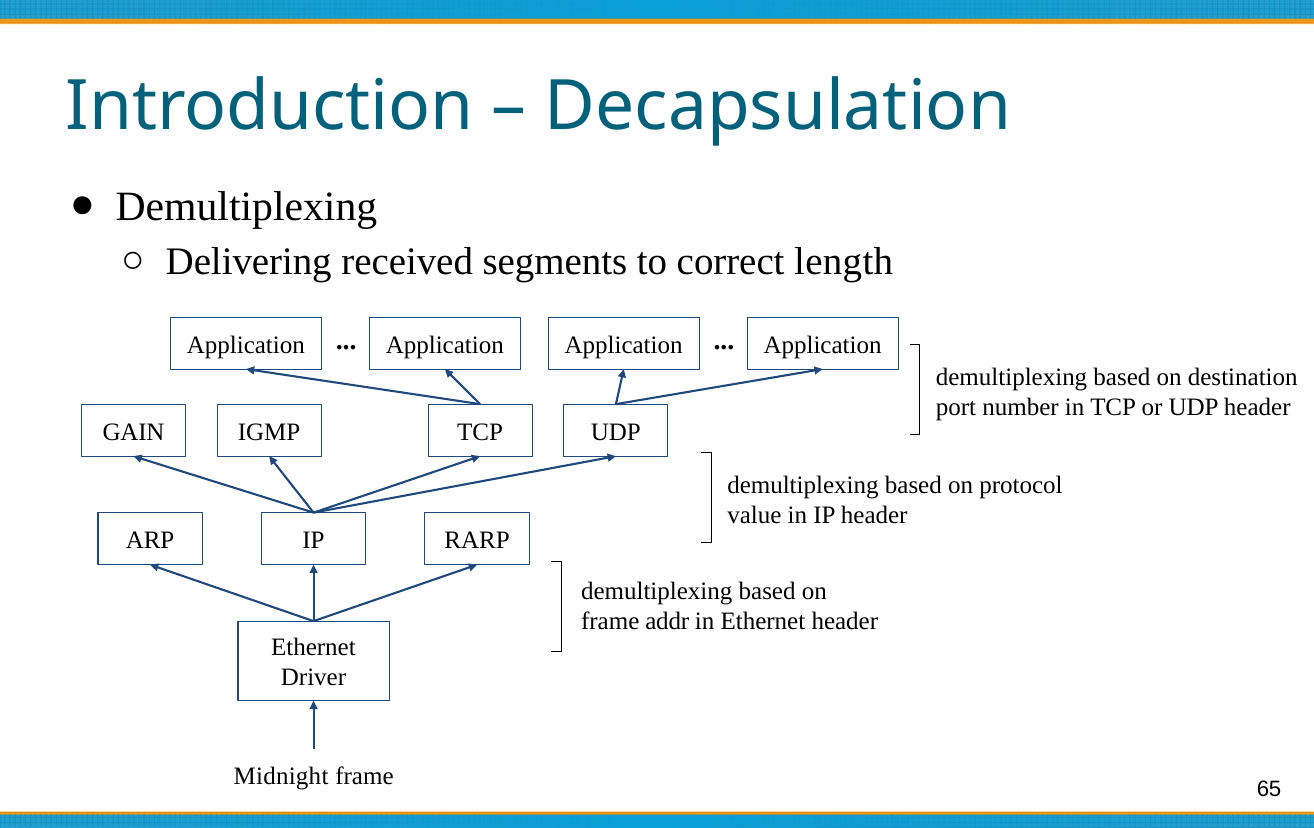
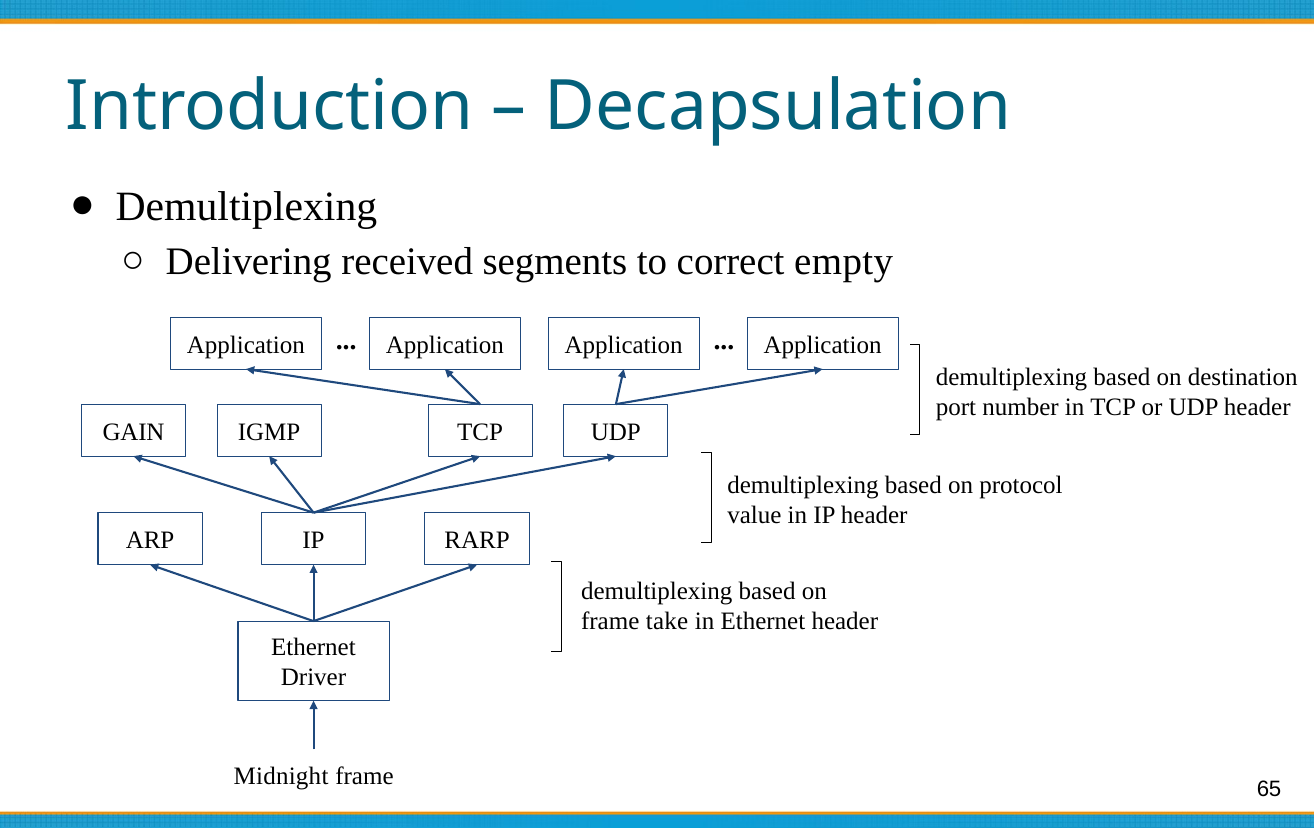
length: length -> empty (844, 262)
addr: addr -> take (667, 621)
